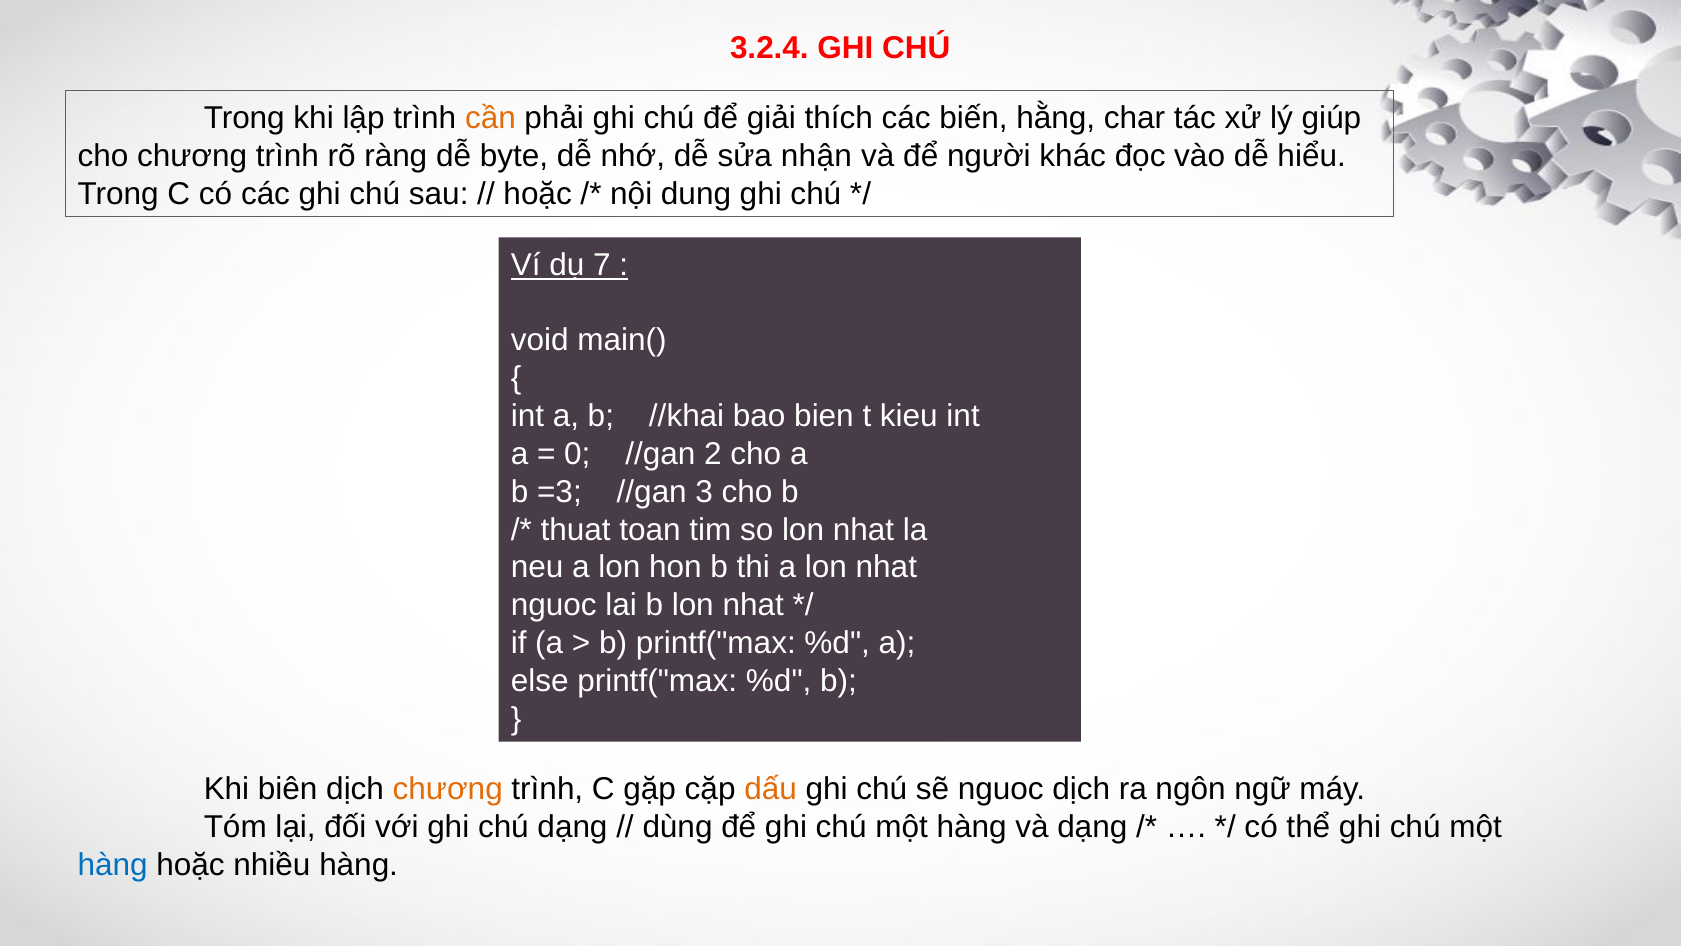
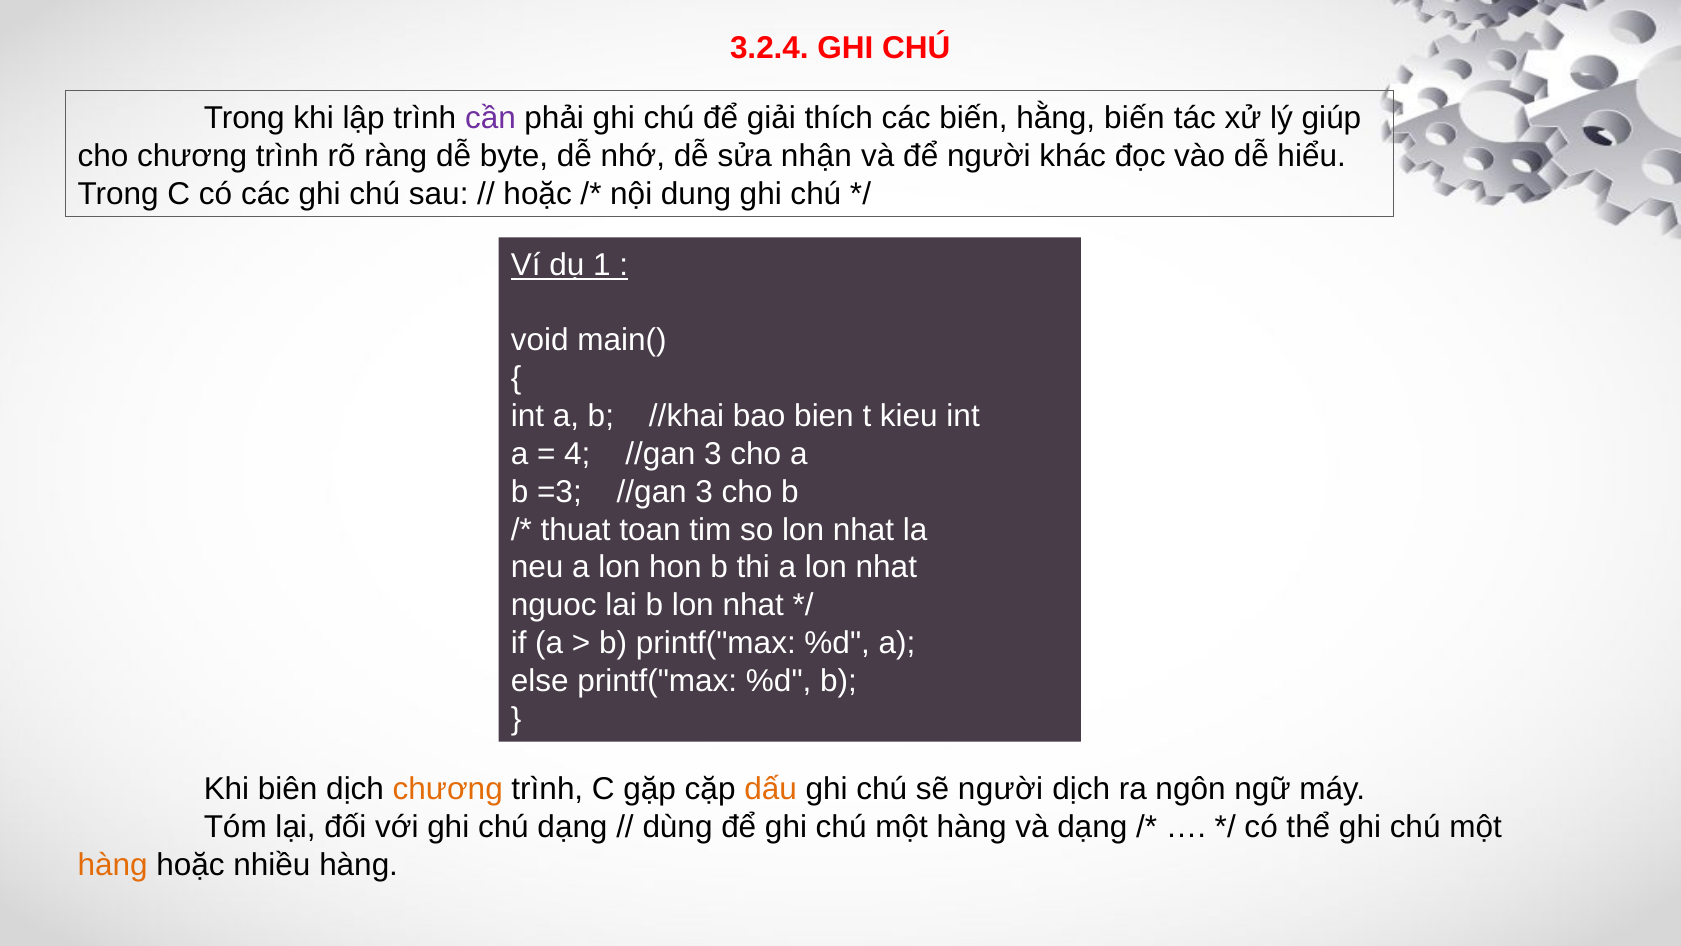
cần colour: orange -> purple (490, 118)
hằng char: char -> biến (1134, 118)
7: 7 -> 1 (602, 265)
0: 0 -> 4 (577, 454)
2: 2 -> 3 (713, 454)
sẽ nguoc: nguoc -> người (1000, 789)
hàng colour: blue -> orange (113, 864)
